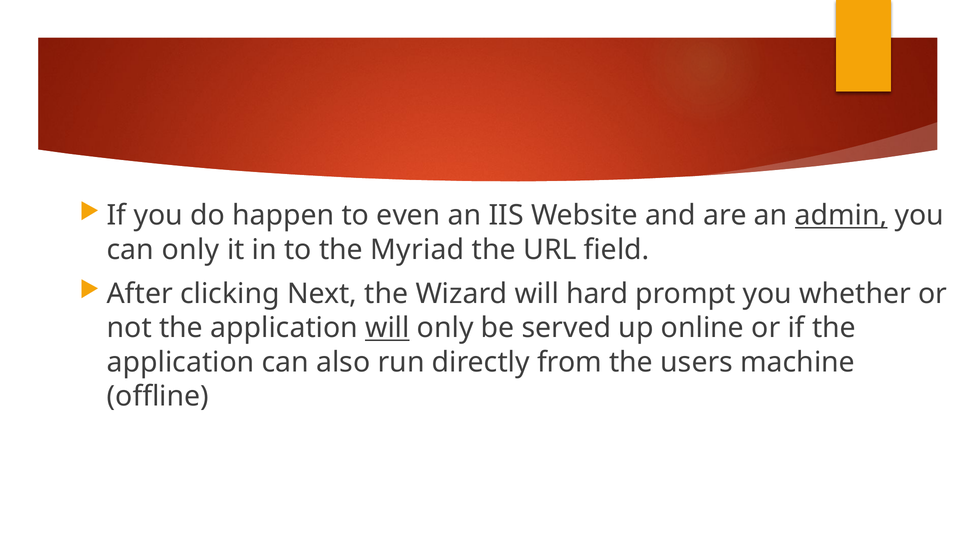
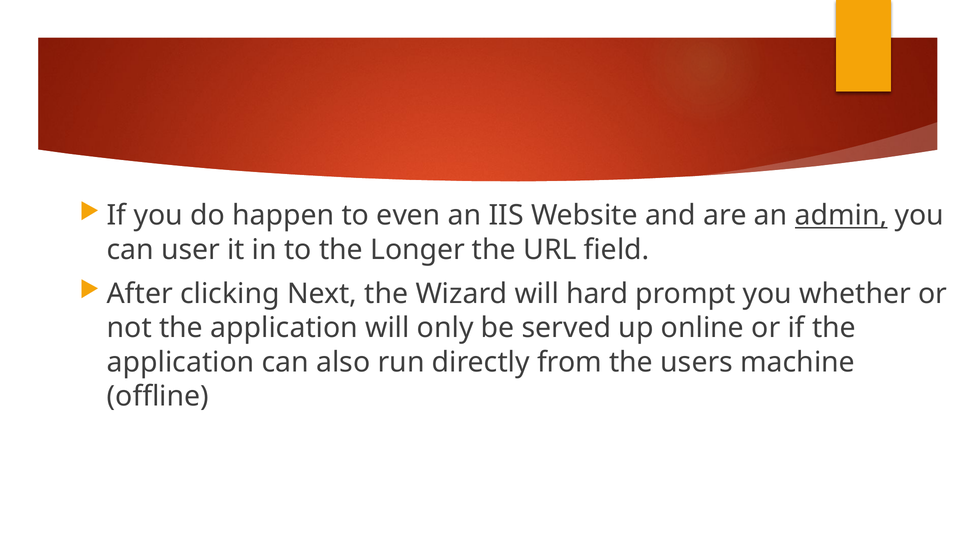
can only: only -> user (191, 250)
Myriad: Myriad -> Longer (418, 250)
will underline: present -> none (387, 328)
